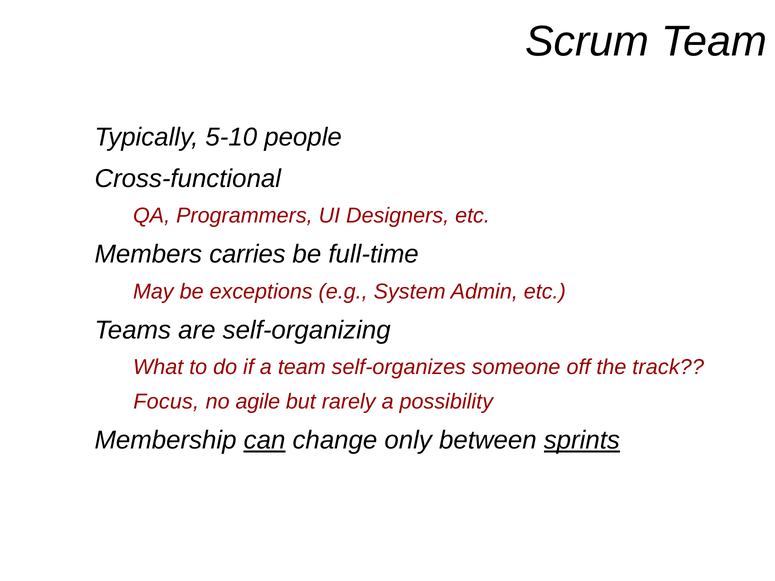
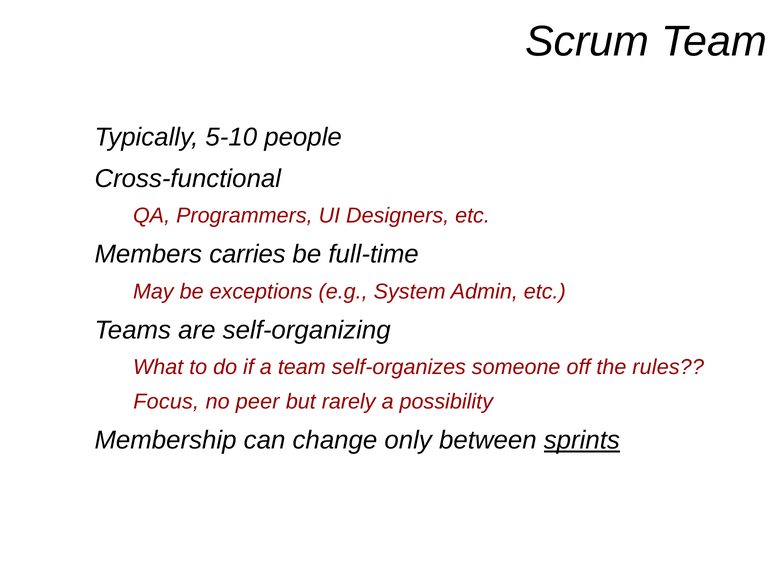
track: track -> rules (668, 368)
agile: agile -> peer (258, 402)
can underline: present -> none (265, 441)
